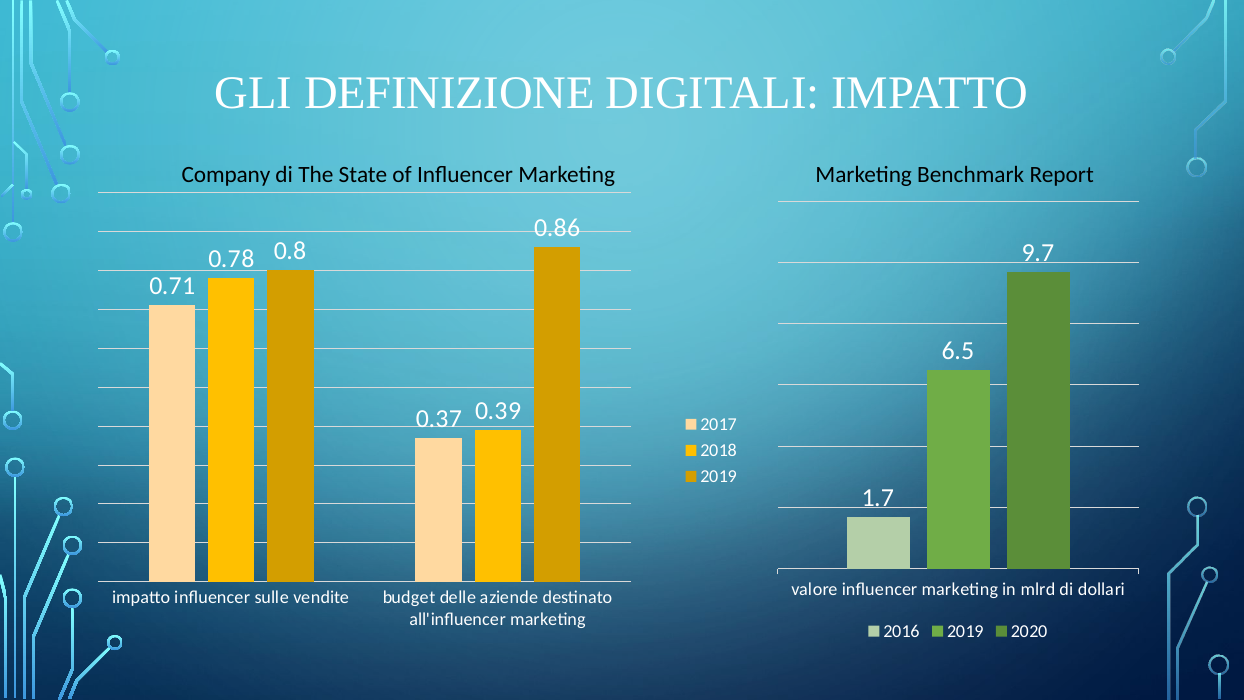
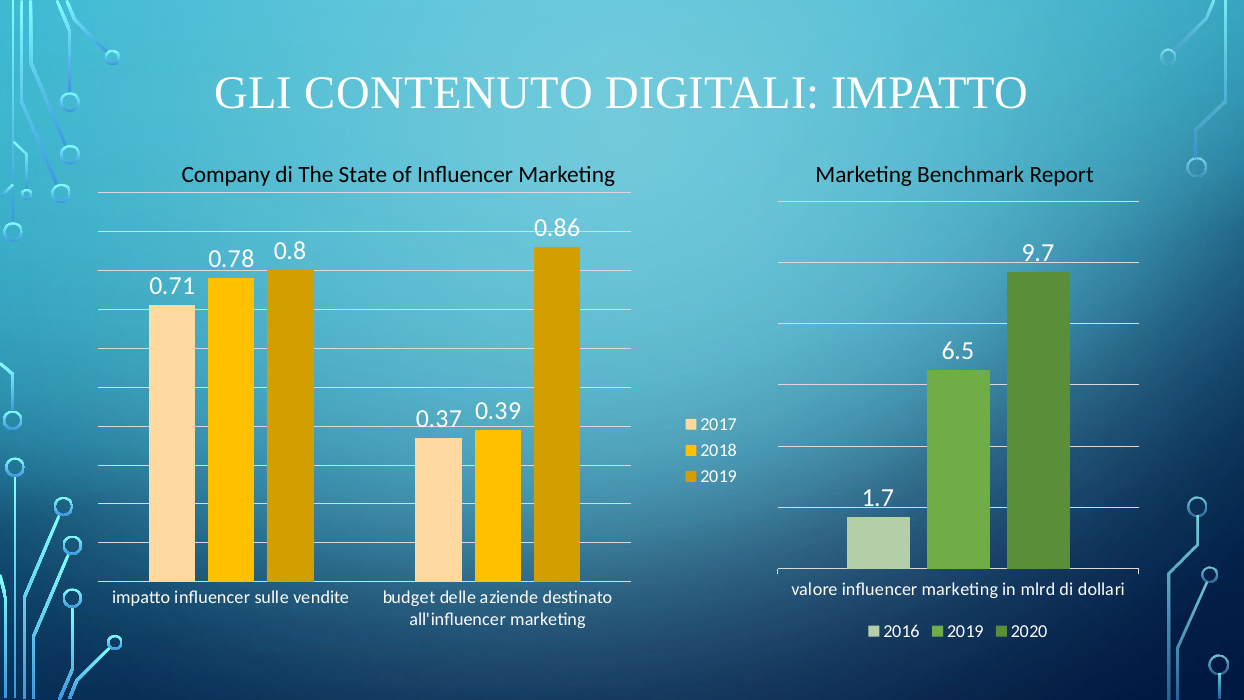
DEFINIZIONE: DEFINIZIONE -> CONTENUTO (449, 93)
